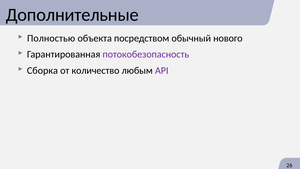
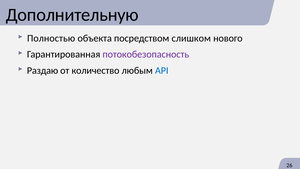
Дополнительные: Дополнительные -> Дополнительную (72, 15)
обычный: обычный -> слишком (191, 38)
Сборка: Сборка -> Раздаю (43, 70)
API colour: purple -> blue (162, 70)
